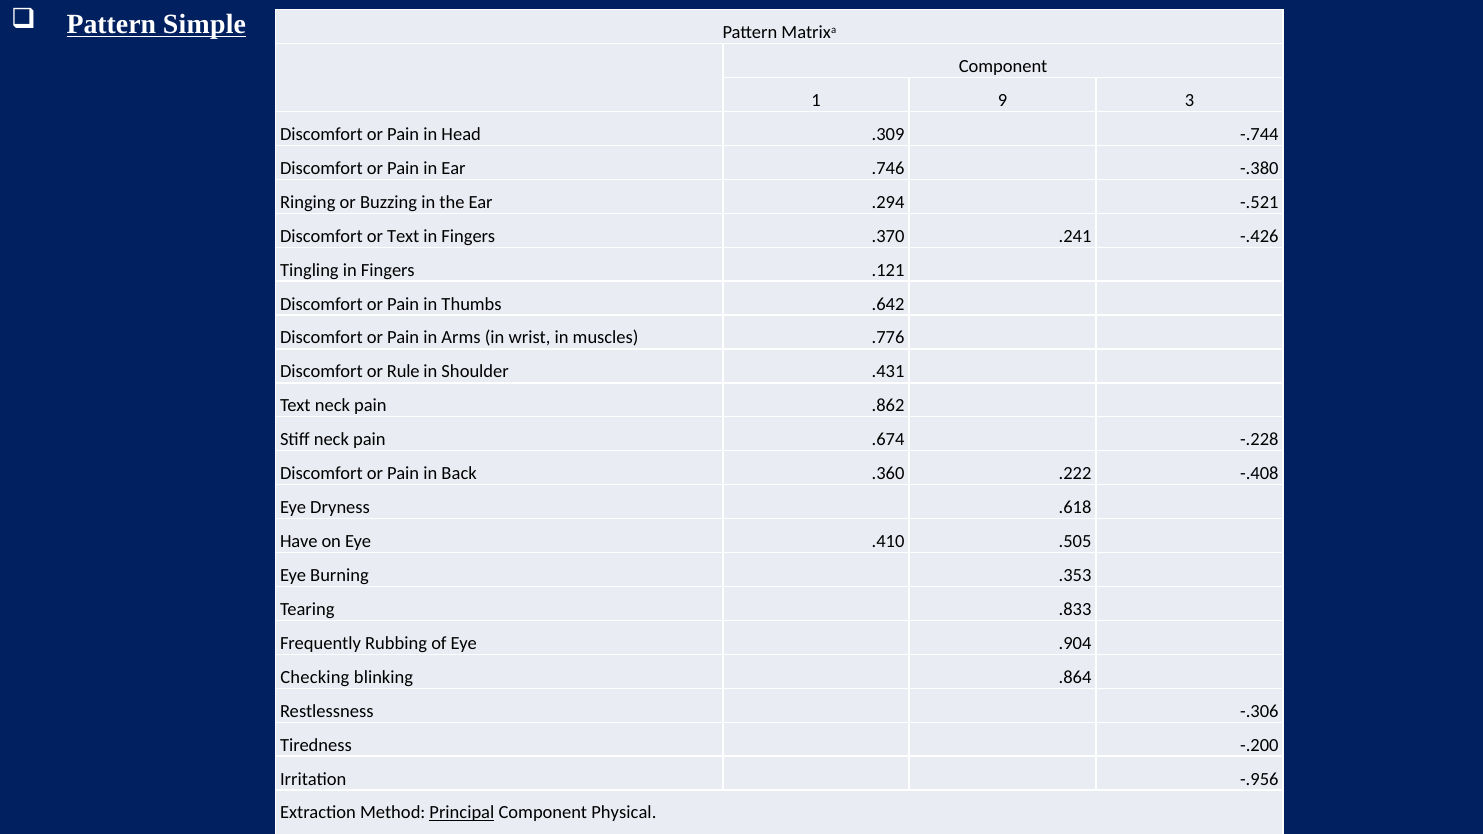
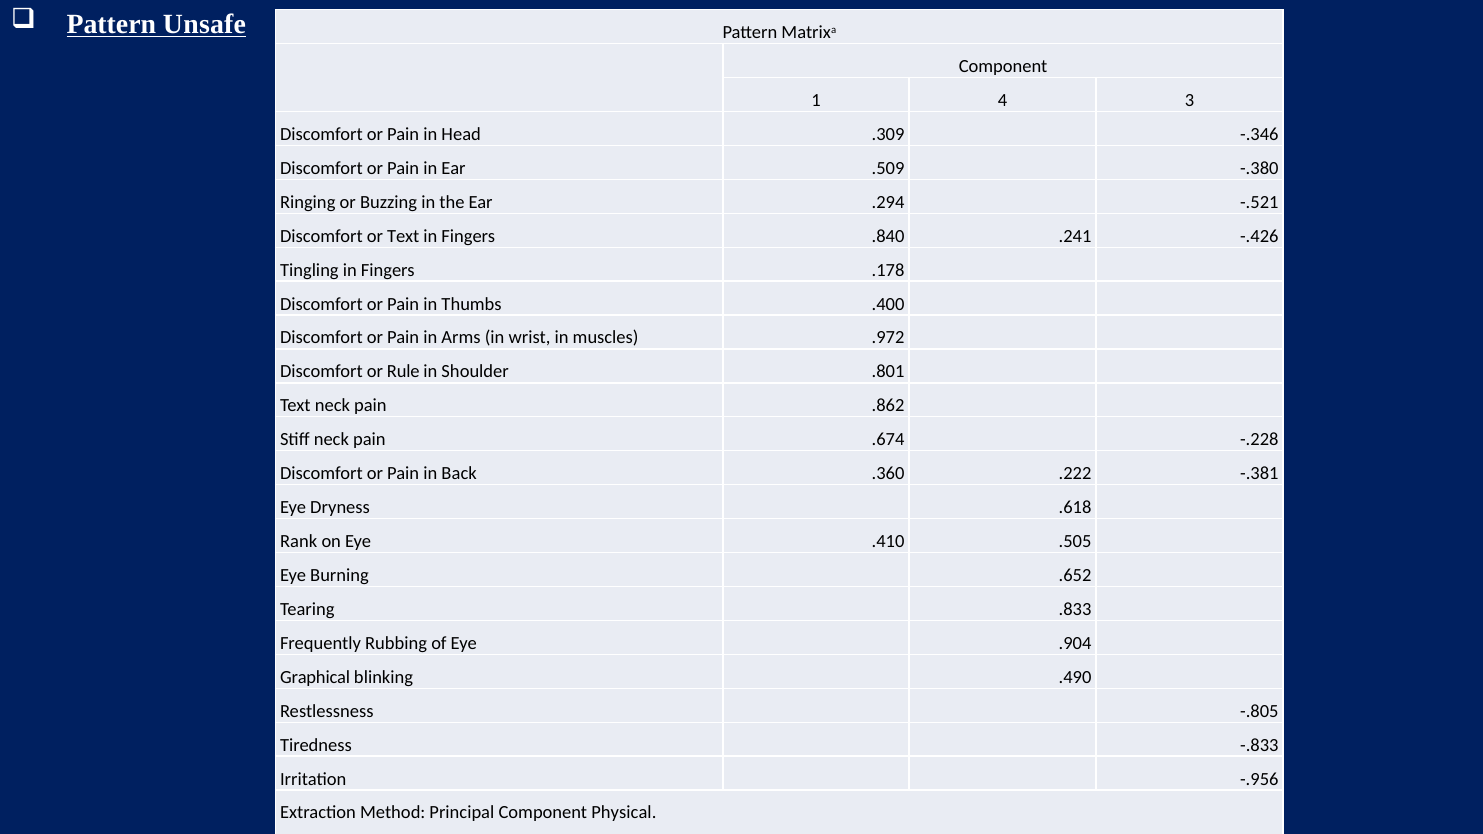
Simple: Simple -> Unsafe (205, 24)
9: 9 -> 4 (1003, 100)
-.744: -.744 -> -.346 (1259, 134)
.746: .746 -> .509 (888, 168)
.370: .370 -> .840 (888, 236)
.121: .121 -> .178 (888, 270)
.642: .642 -> .400 (888, 304)
.776: .776 -> .972 (888, 338)
.431: .431 -> .801 (888, 372)
-.408: -.408 -> -.381 (1259, 474)
Have: Have -> Rank (299, 542)
.353: .353 -> .652 (1075, 575)
Checking: Checking -> Graphical (315, 677)
.864: .864 -> .490 (1075, 677)
-.306: -.306 -> -.805 (1259, 711)
-.200: -.200 -> -.833 (1259, 745)
Principal underline: present -> none (462, 813)
